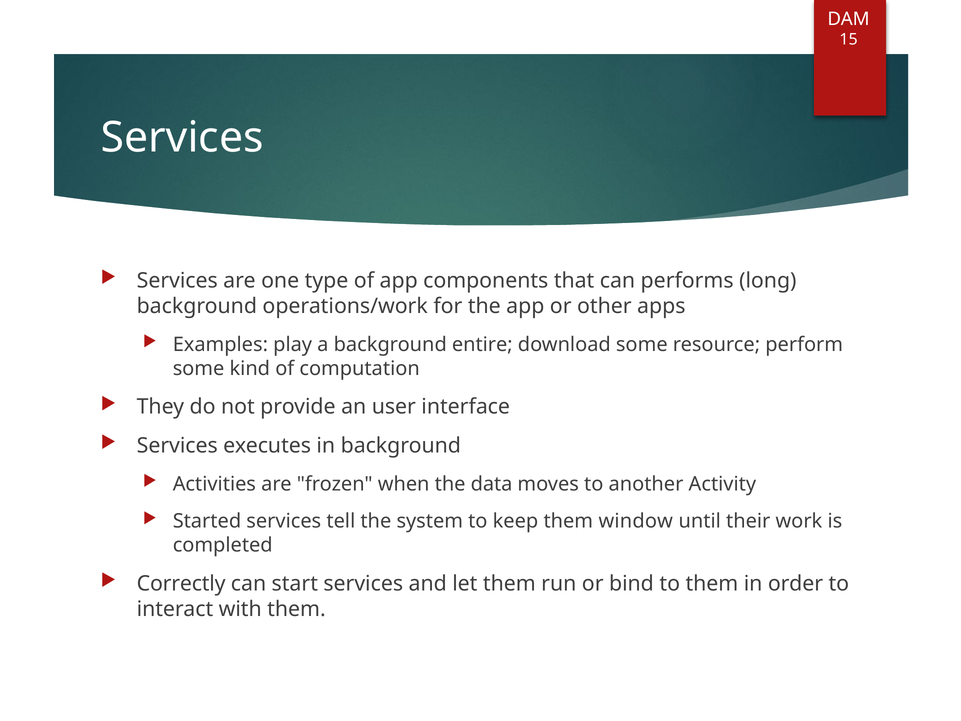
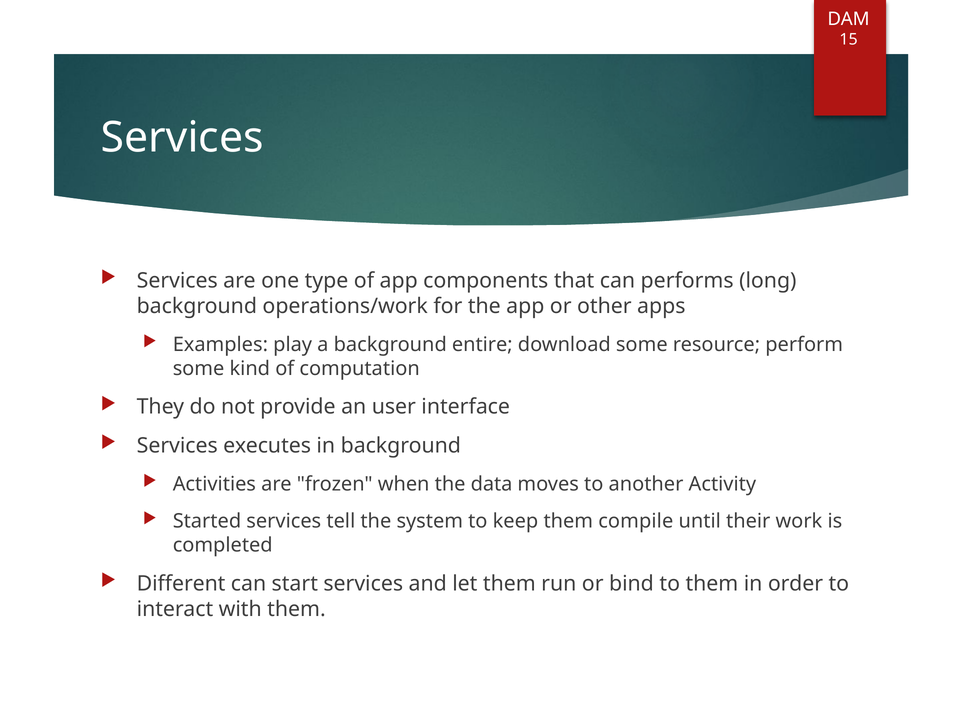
window: window -> compile (636, 521)
Correctly: Correctly -> Different (181, 583)
